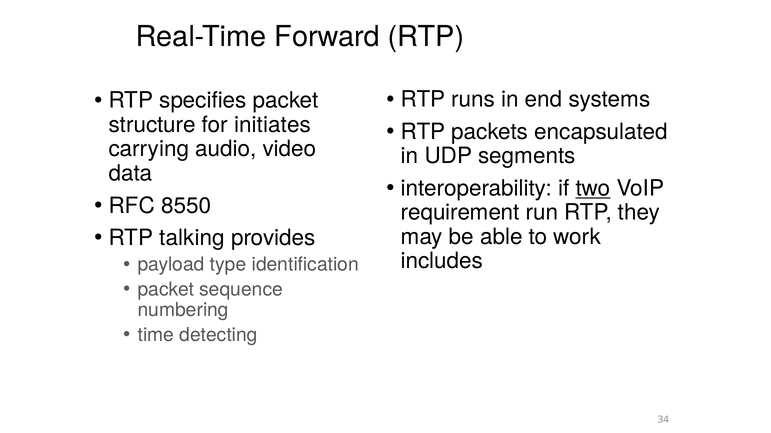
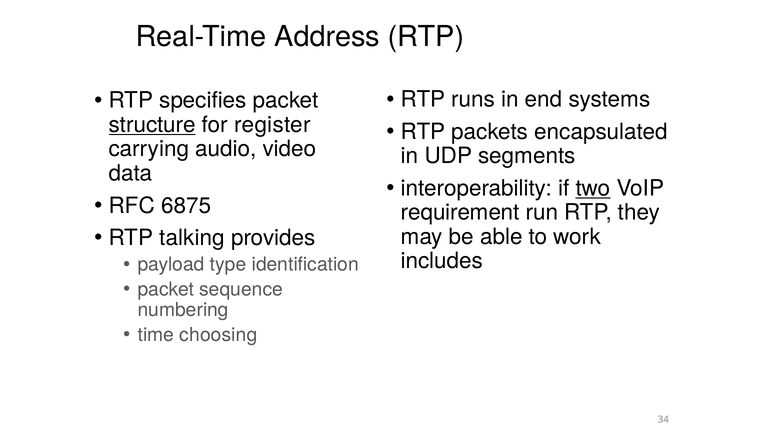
Forward: Forward -> Address (327, 37)
structure underline: none -> present (152, 125)
initiates: initiates -> register (272, 125)
8550: 8550 -> 6875 (186, 206)
detecting: detecting -> choosing (218, 335)
